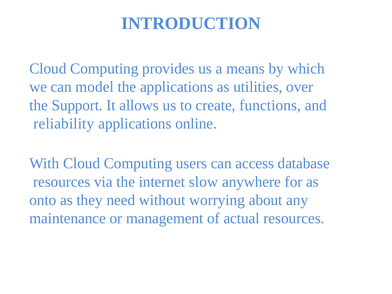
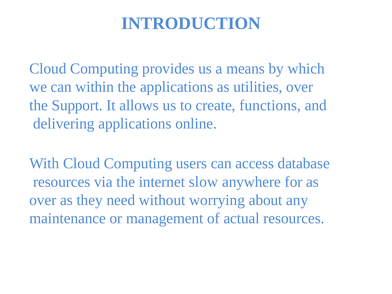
model: model -> within (95, 87)
reliability: reliability -> delivering (64, 124)
onto: onto -> over (43, 200)
